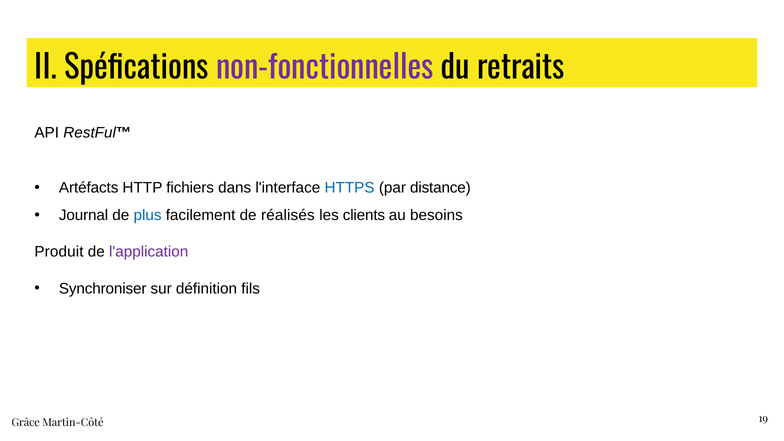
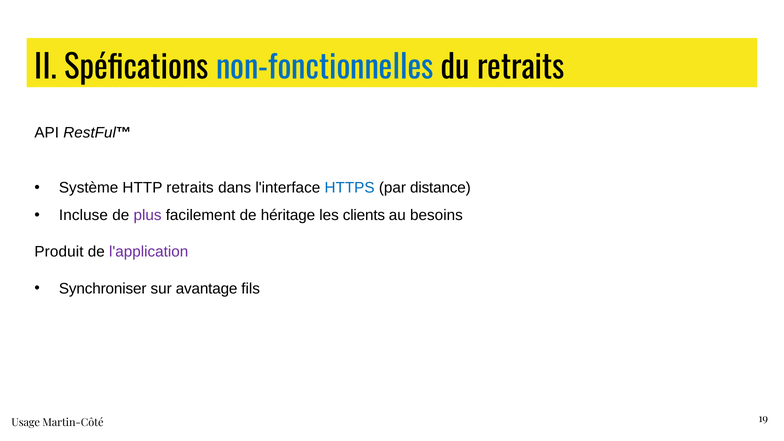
non-fonctionnelles colour: purple -> blue (325, 68)
Artéfacts: Artéfacts -> Système (89, 188)
HTTP fichiers: fichiers -> retraits (190, 188)
Journal: Journal -> Incluse (83, 215)
plus colour: blue -> purple (148, 215)
réalisés: réalisés -> héritage (288, 215)
définition: définition -> avantage (207, 289)
Grâce: Grâce -> Usage (26, 423)
